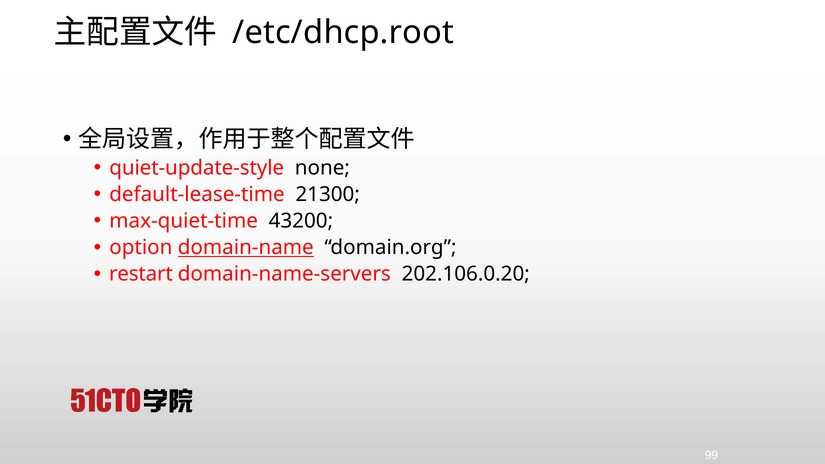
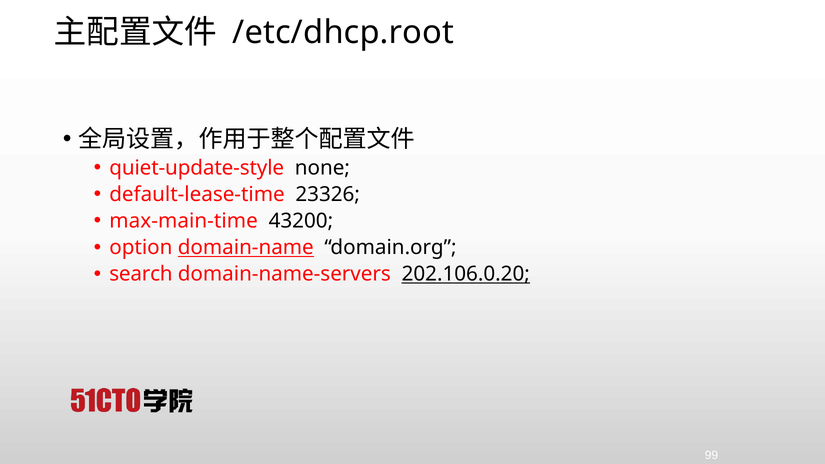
21300: 21300 -> 23326 (328, 194)
max-quiet-time: max-quiet-time -> max-main-time (184, 221)
restart: restart -> search (141, 274)
202.106.0.20 underline: none -> present (466, 274)
